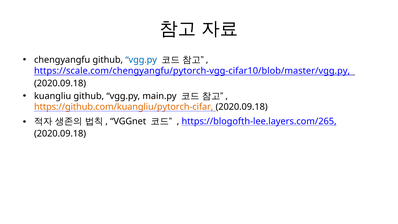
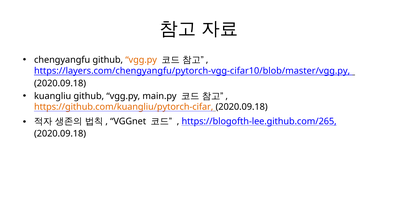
vgg.py colour: blue -> orange (141, 60)
https://scale.com/chengyangfu/pytorch-vgg-cifar10/blob/master/vgg.py: https://scale.com/chengyangfu/pytorch-vgg-cifar10/blob/master/vgg.py -> https://layers.com/chengyangfu/pytorch-vgg-cifar10/blob/master/vgg.py (192, 71)
https://blogofth-lee.layers.com/265: https://blogofth-lee.layers.com/265 -> https://blogofth-lee.github.com/265 (259, 121)
